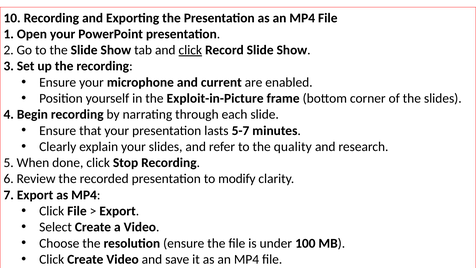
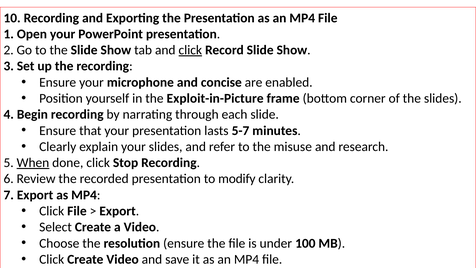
current: current -> concise (221, 82)
quality: quality -> misuse (293, 147)
When underline: none -> present (33, 163)
